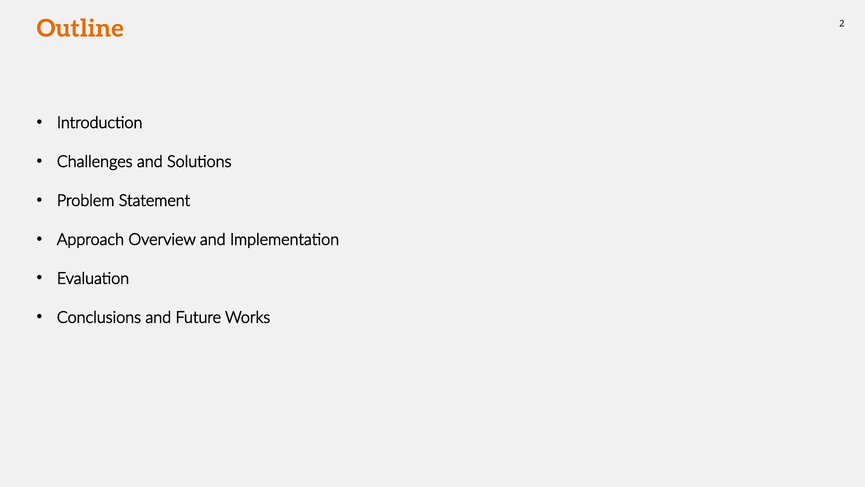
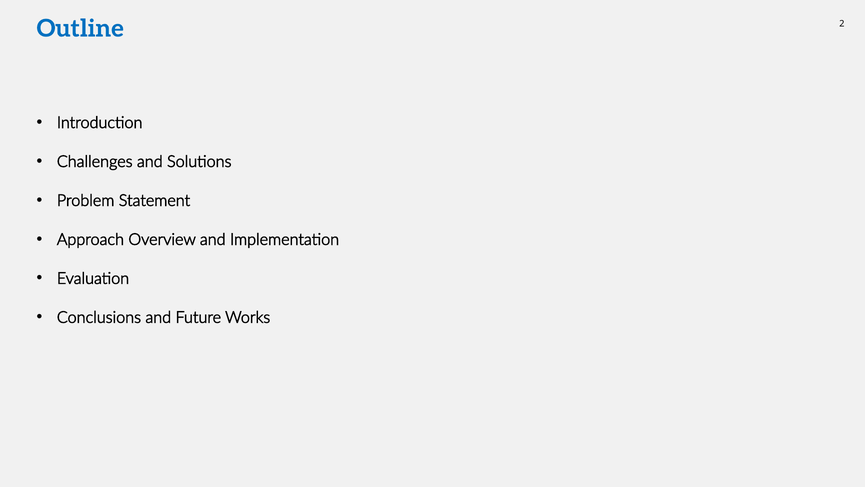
Outline colour: orange -> blue (80, 28)
